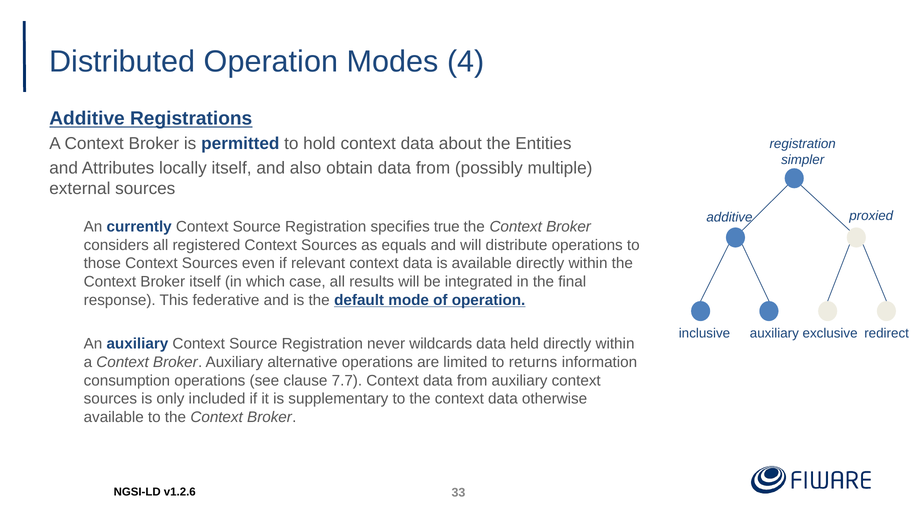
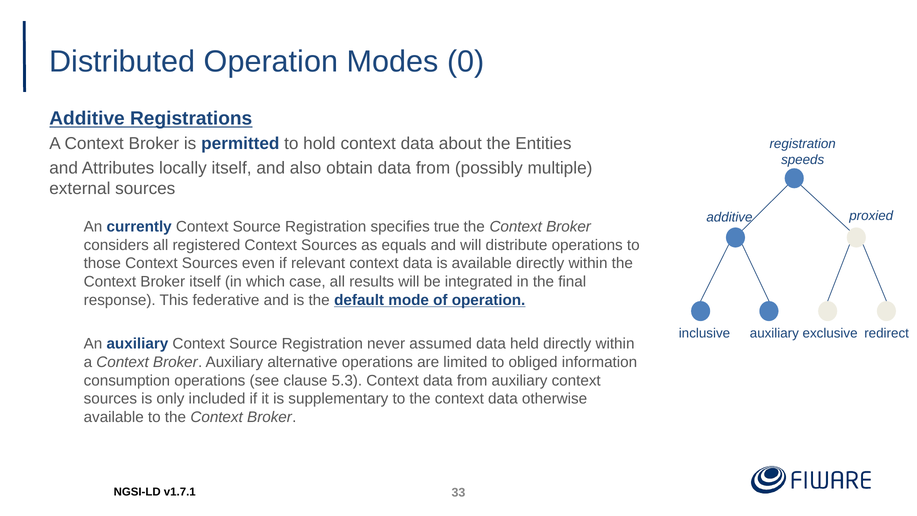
4: 4 -> 0 (466, 62)
simpler: simpler -> speeds (803, 160)
wildcards: wildcards -> assumed (441, 344)
returns: returns -> obliged (533, 362)
7.7: 7.7 -> 5.3 (347, 380)
v1.2.6: v1.2.6 -> v1.7.1 (180, 492)
